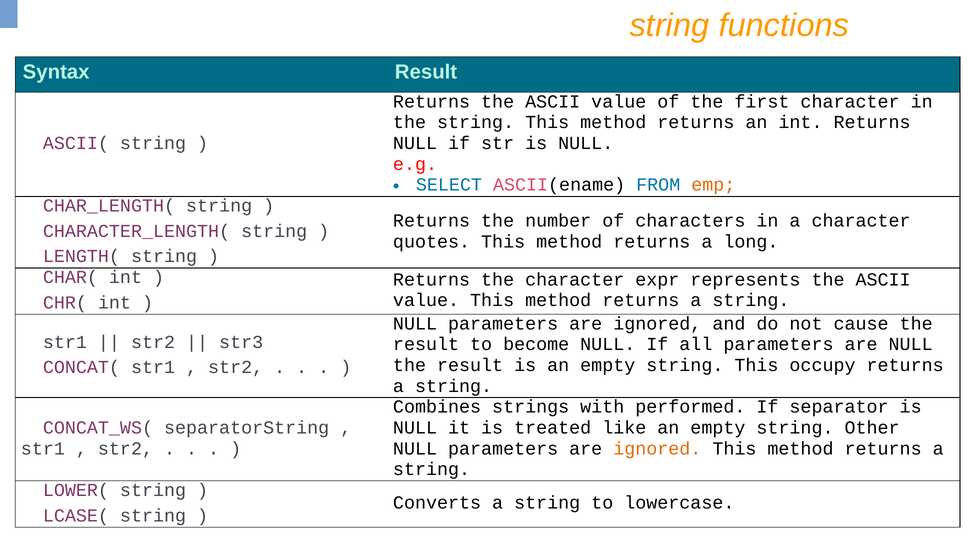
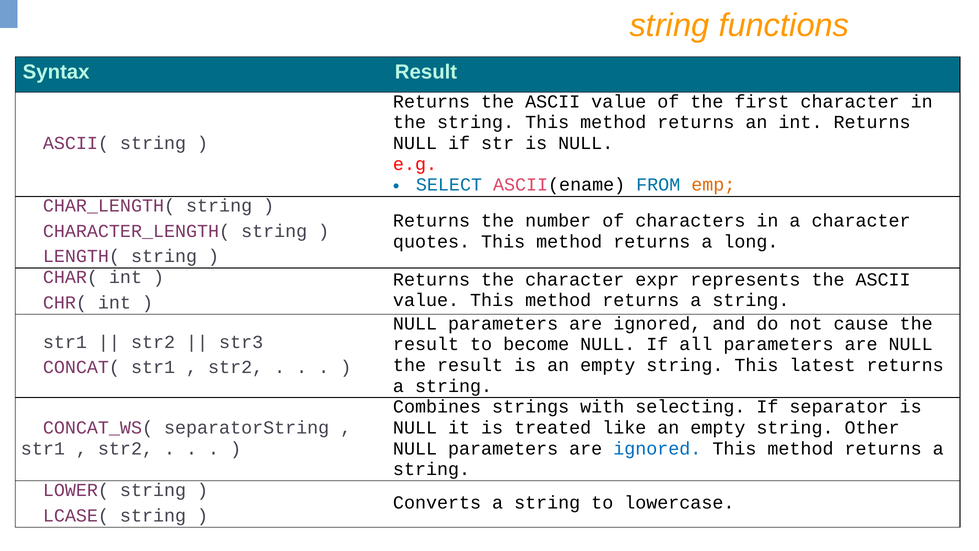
occupy: occupy -> latest (823, 365)
performed: performed -> selecting (690, 407)
ignored colour: orange -> blue (657, 448)
